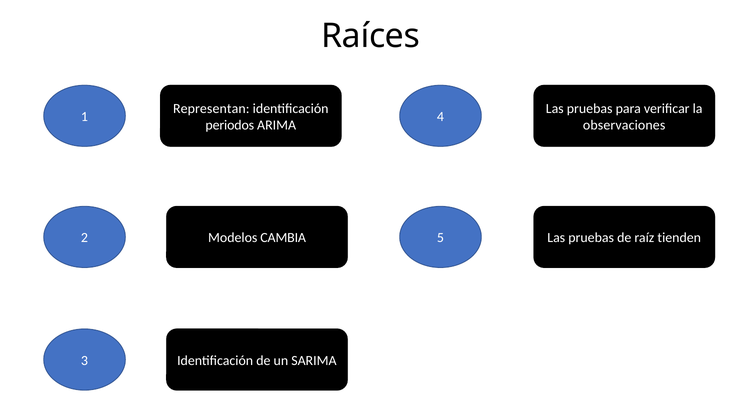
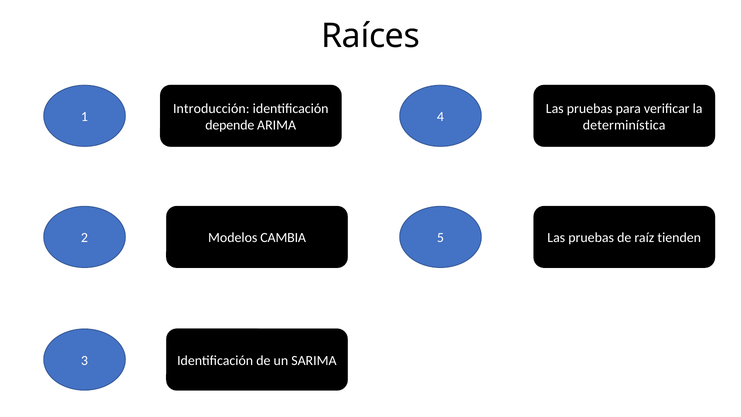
Representan: Representan -> Introducción (211, 108)
periodos: periodos -> depende (230, 125)
observaciones: observaciones -> determinística (624, 125)
